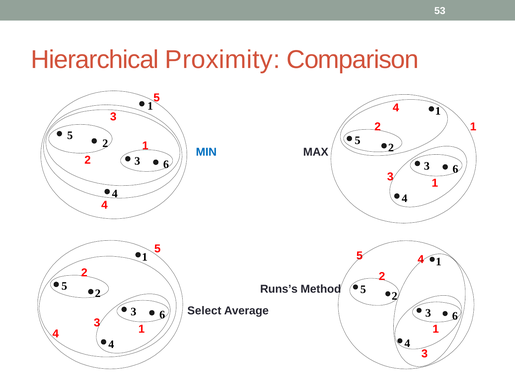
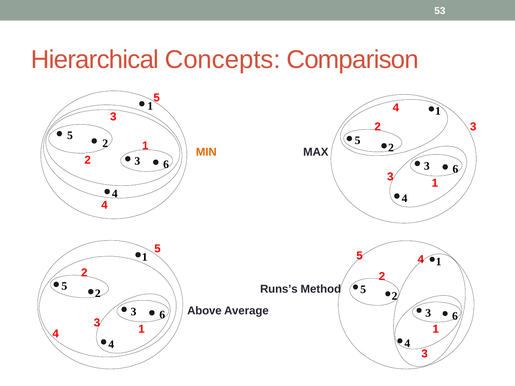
Proximity: Proximity -> Concepts (223, 60)
1: 1 -> 3 (473, 127)
MIN colour: blue -> orange (206, 152)
Select: Select -> Above (204, 311)
